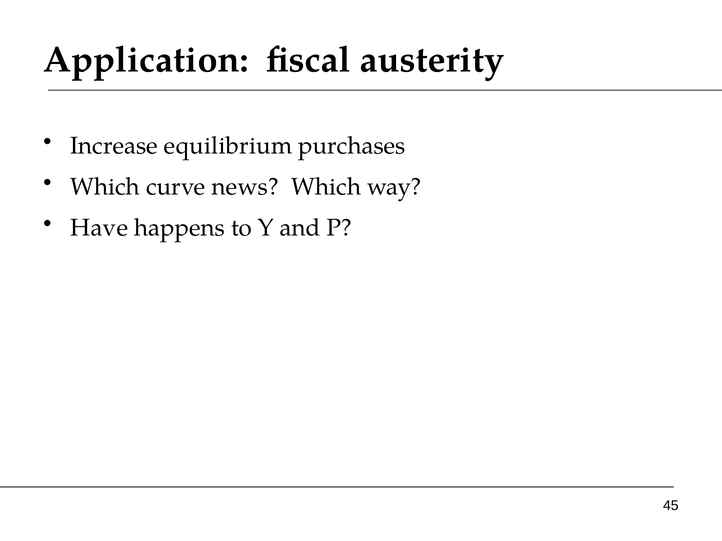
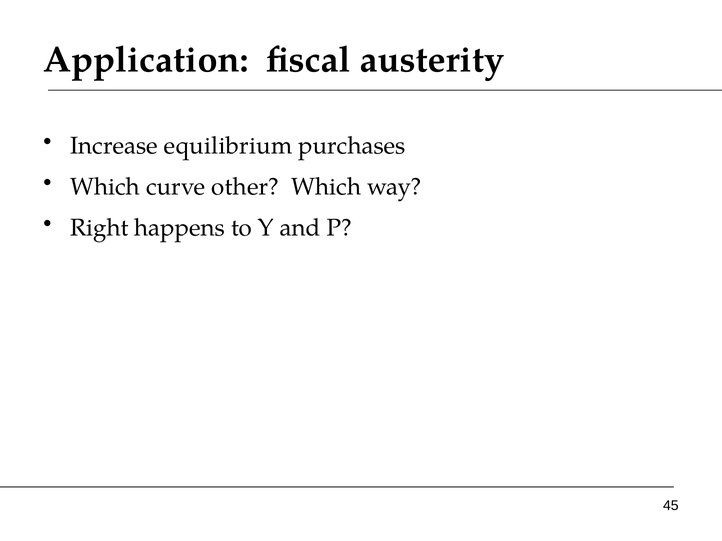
news: news -> other (245, 187)
Have: Have -> Right (99, 228)
